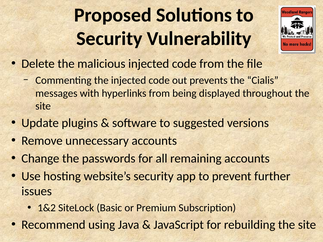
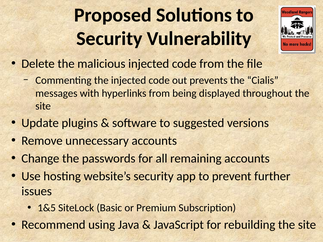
1&2: 1&2 -> 1&5 (47, 208)
